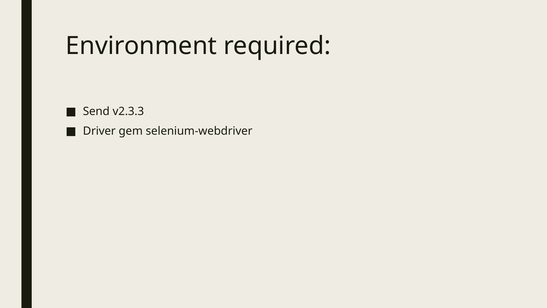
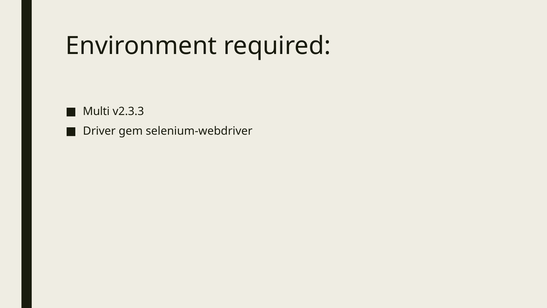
Send: Send -> Multi (96, 111)
